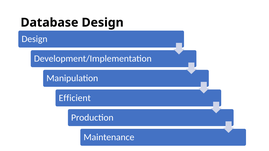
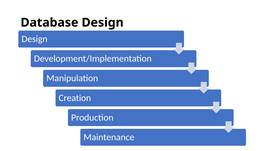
Efficient: Efficient -> Creation (75, 98)
